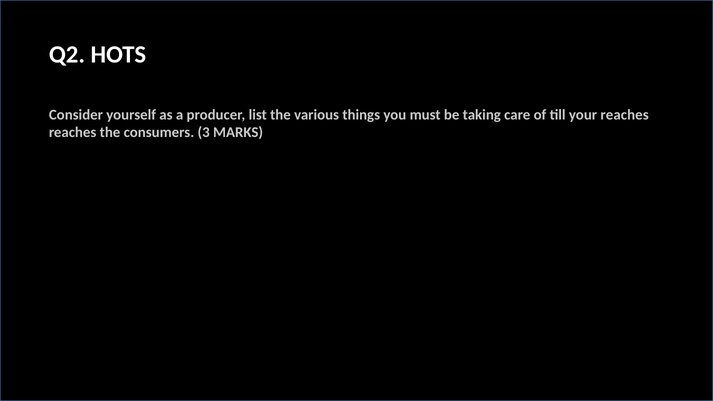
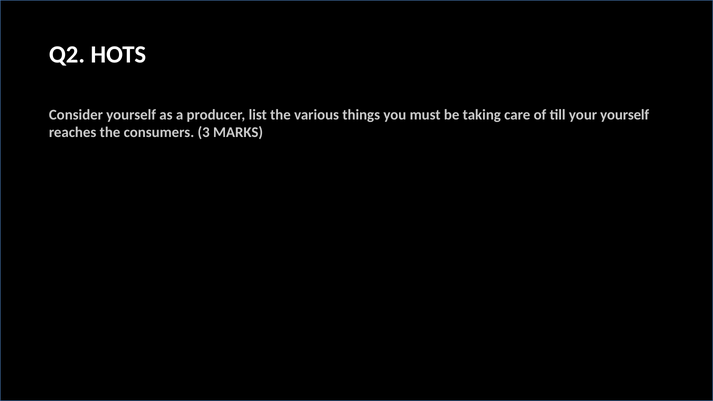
your reaches: reaches -> yourself (625, 115)
